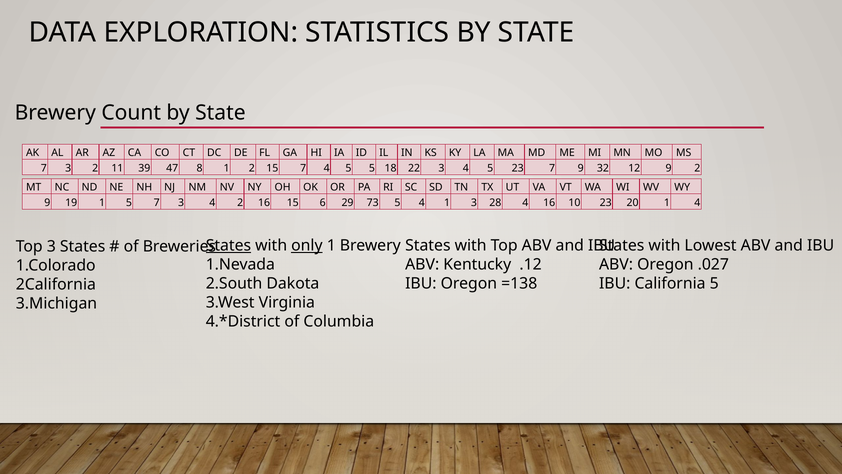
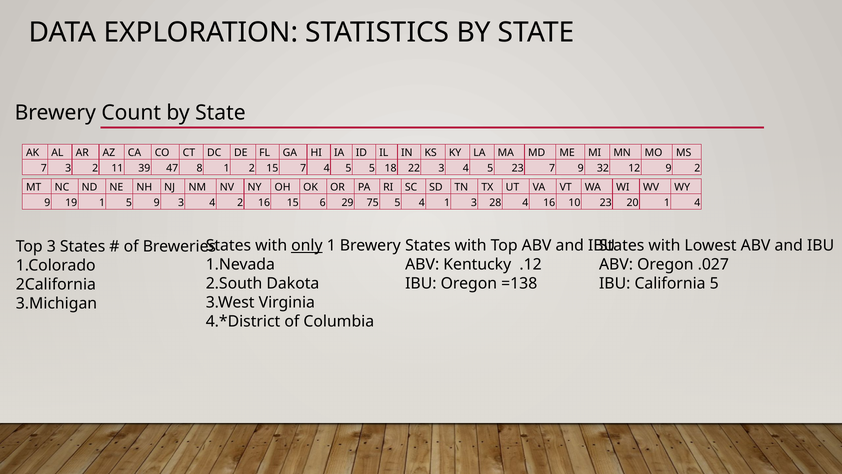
5 7: 7 -> 9 (157, 202)
73: 73 -> 75 (373, 202)
States underline: present -> none (228, 245)
